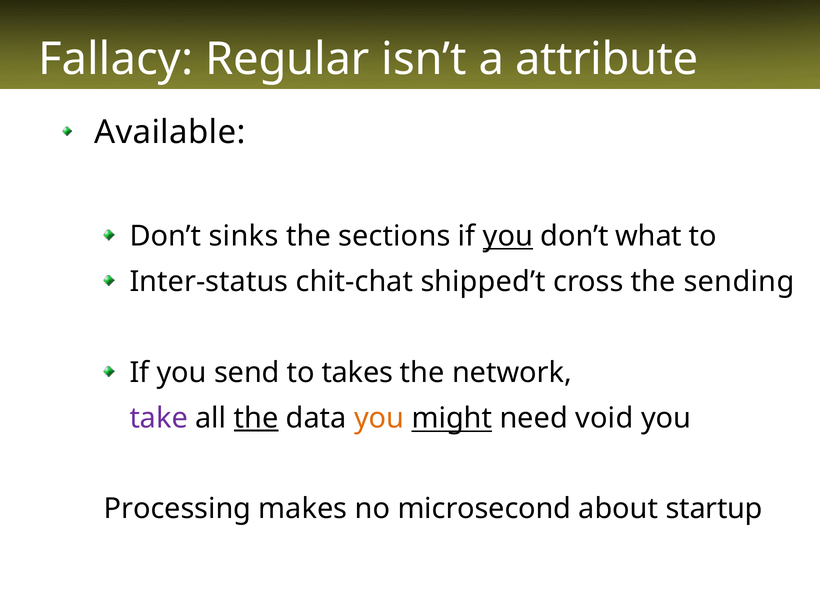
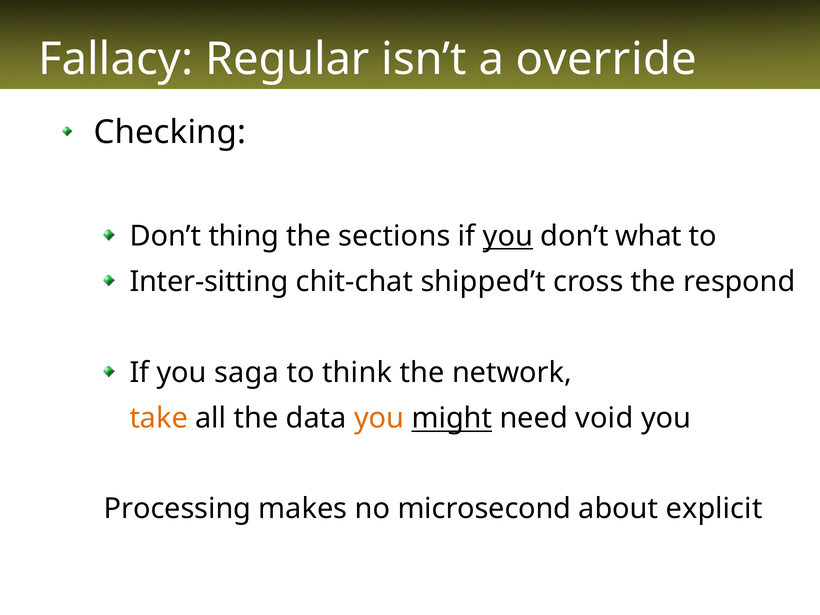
attribute: attribute -> override (606, 59)
Available: Available -> Checking (170, 132)
sinks: sinks -> thing (244, 236)
Inter-status: Inter-status -> Inter-sitting (209, 282)
sending: sending -> respond (739, 282)
send: send -> saga (247, 373)
takes: takes -> think (357, 373)
take colour: purple -> orange (159, 418)
the underline: present -> none (256, 418)
startup: startup -> explicit (714, 509)
